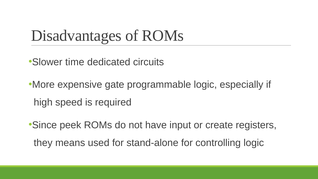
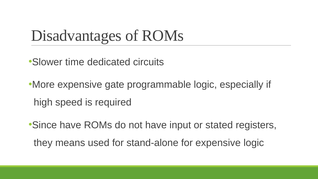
Since peek: peek -> have (70, 125)
create: create -> stated (219, 125)
for controlling: controlling -> expensive (218, 143)
